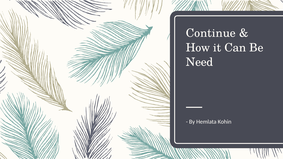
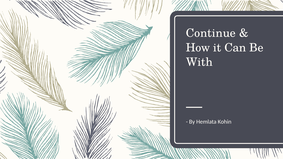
Need: Need -> With (199, 62)
